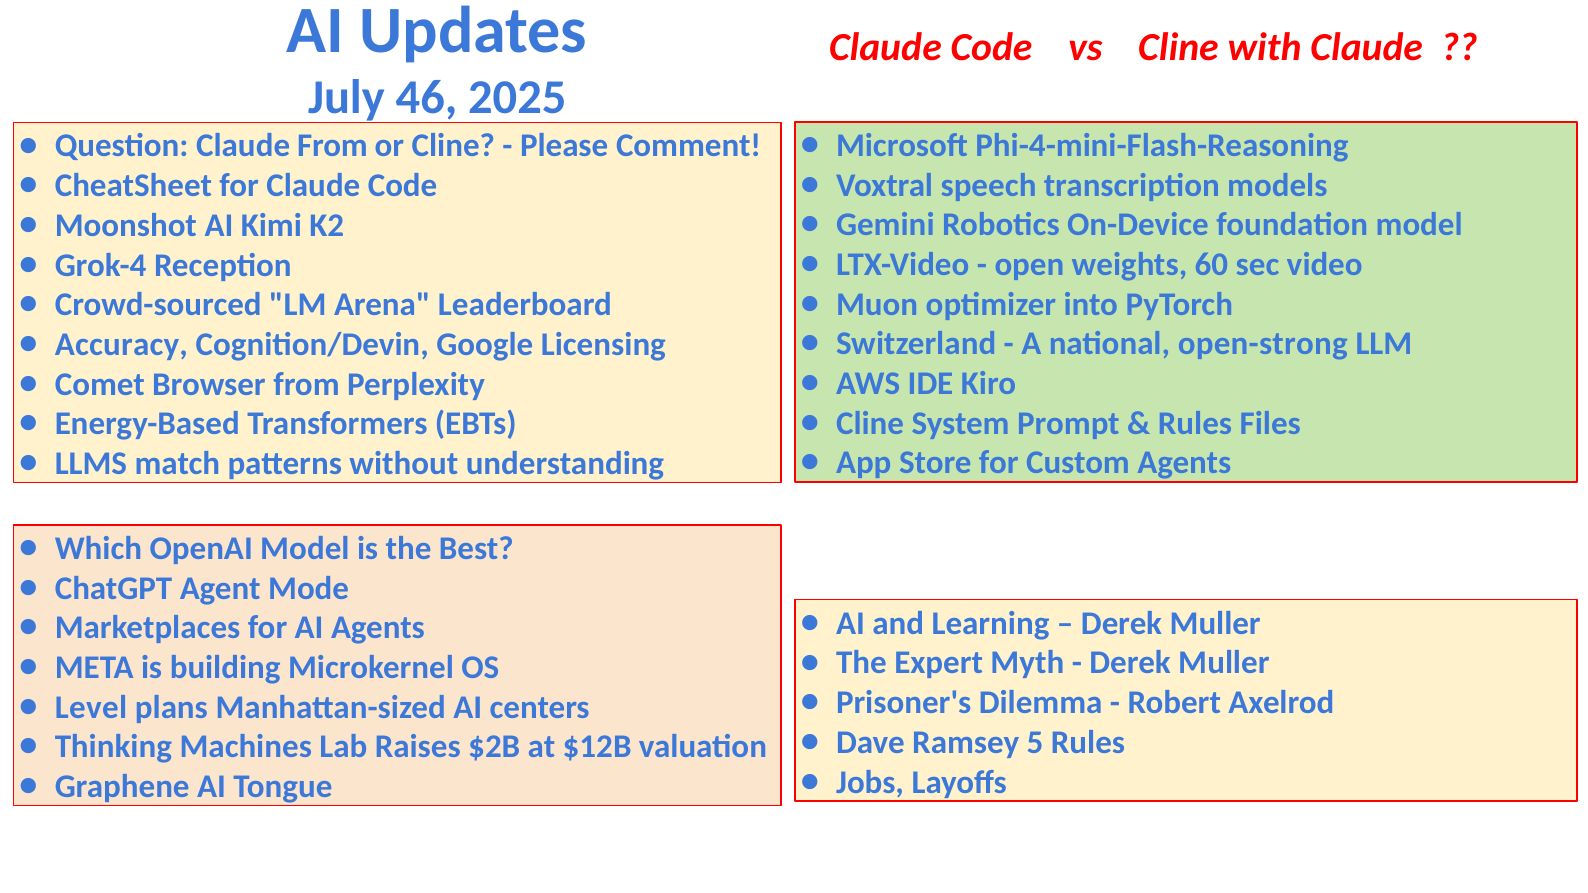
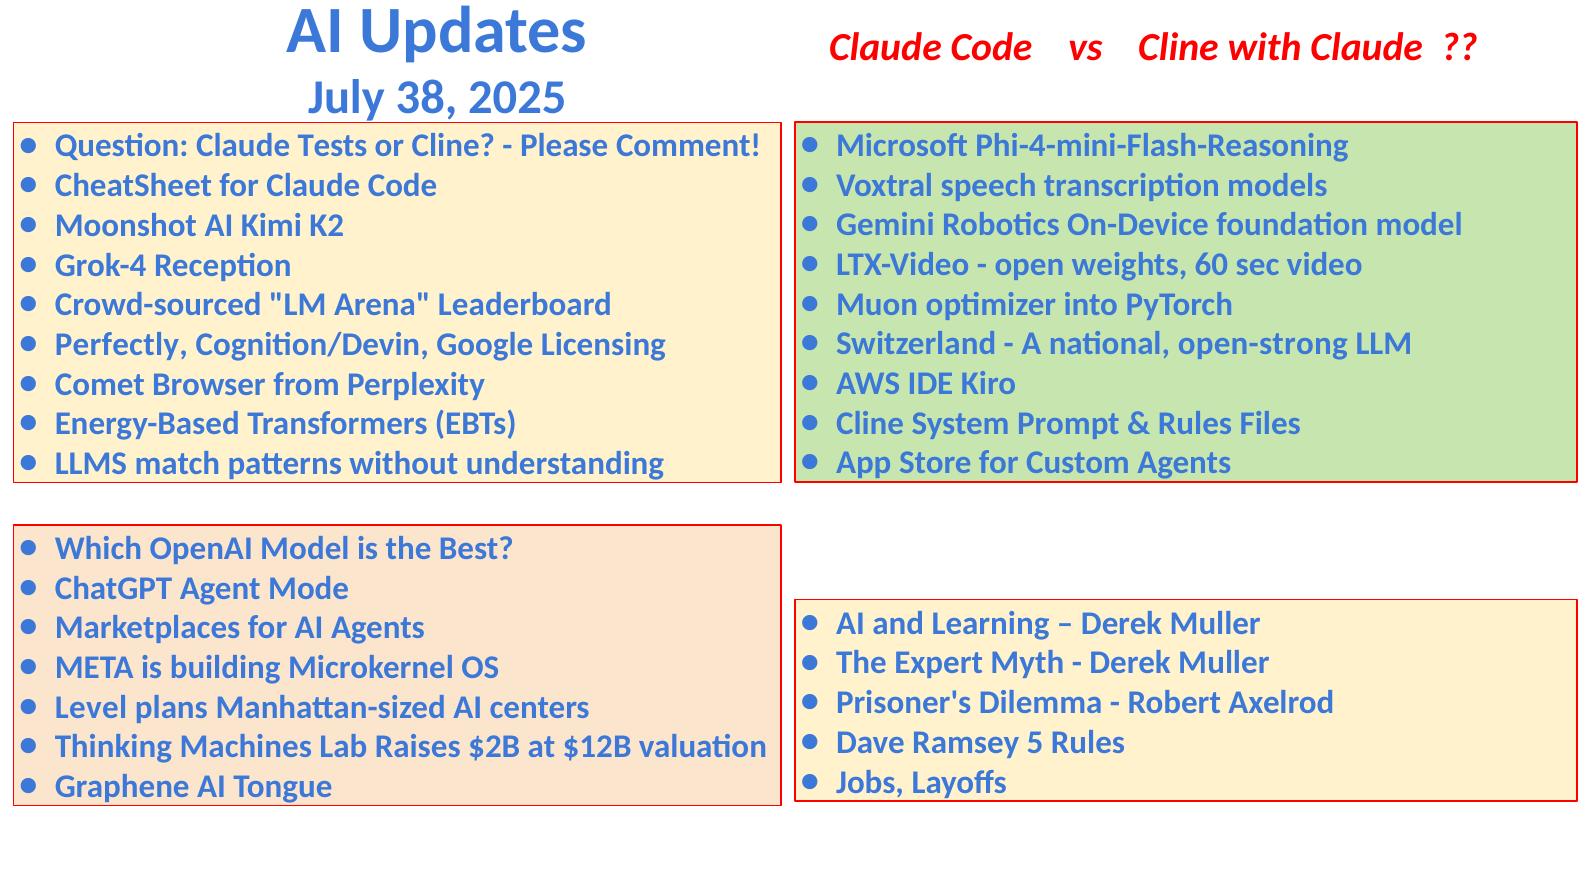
46: 46 -> 38 (426, 98)
Claude From: From -> Tests (332, 146)
Accuracy: Accuracy -> Perfectly (121, 345)
